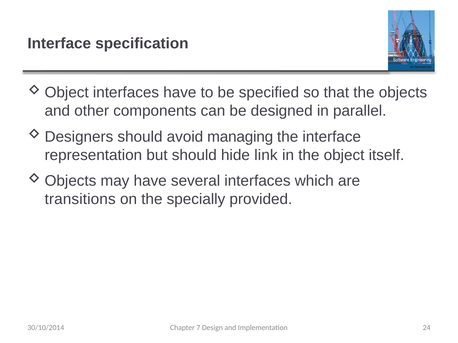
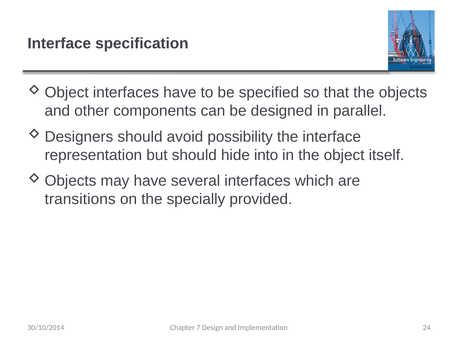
managing: managing -> possibility (240, 137)
link: link -> into (266, 155)
